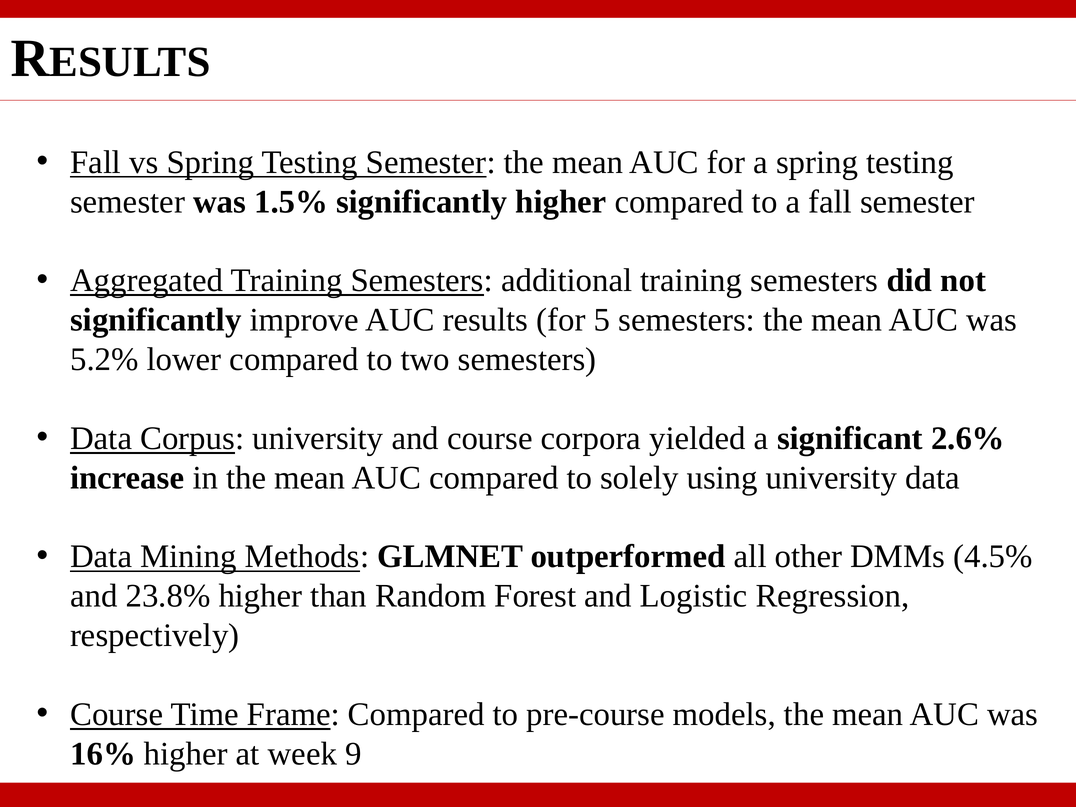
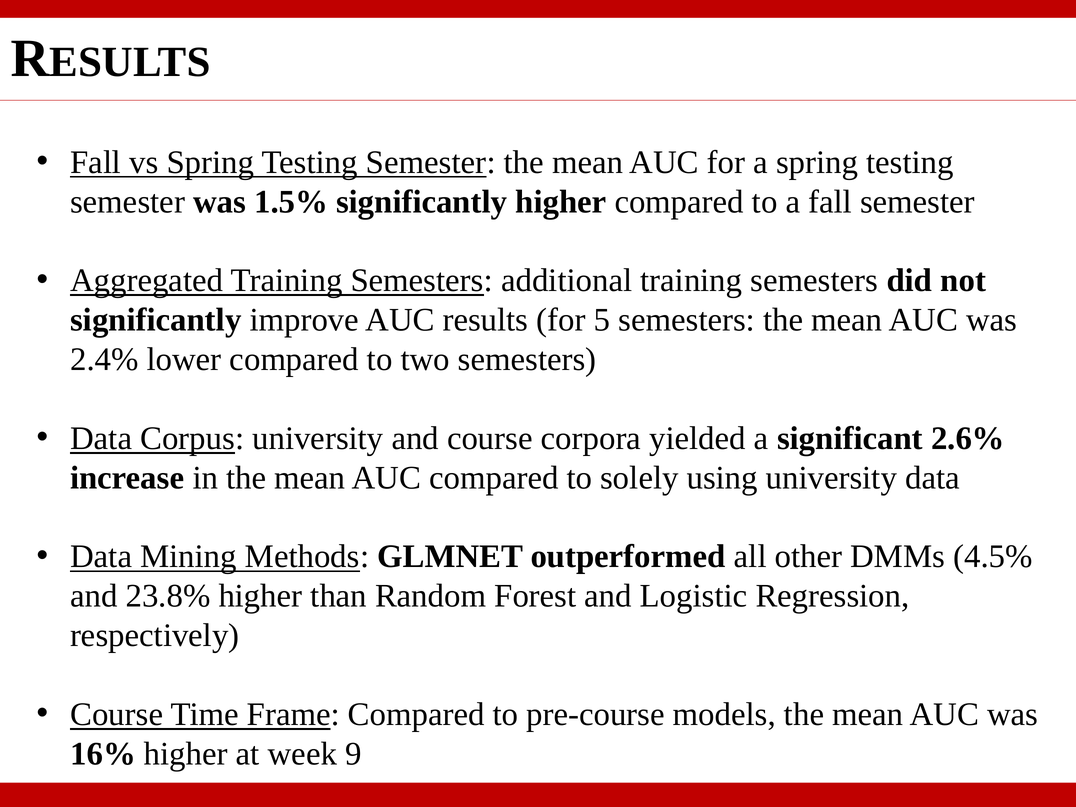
5.2%: 5.2% -> 2.4% (104, 359)
